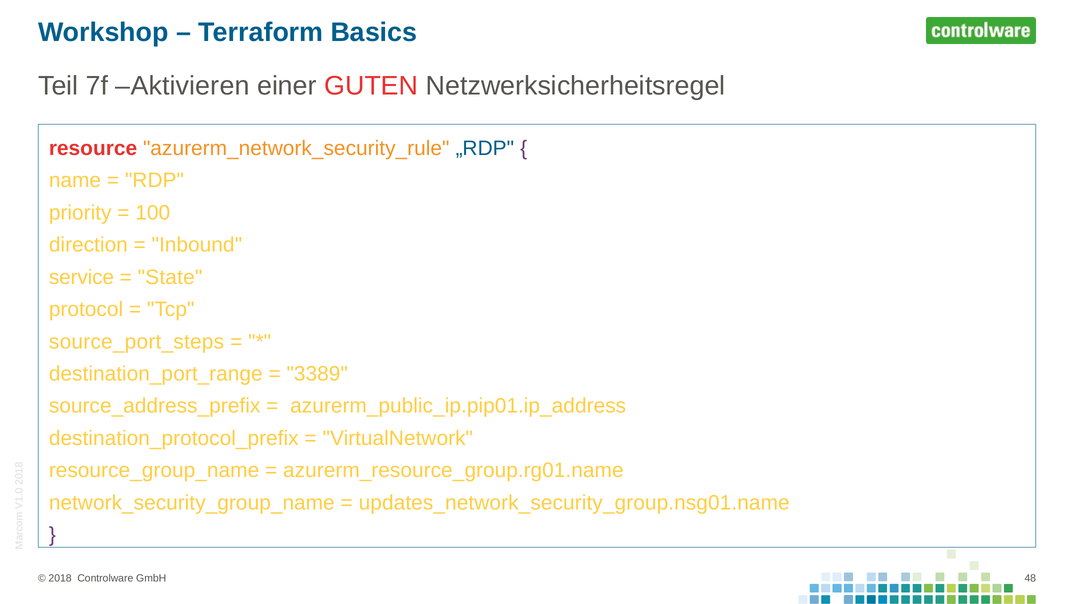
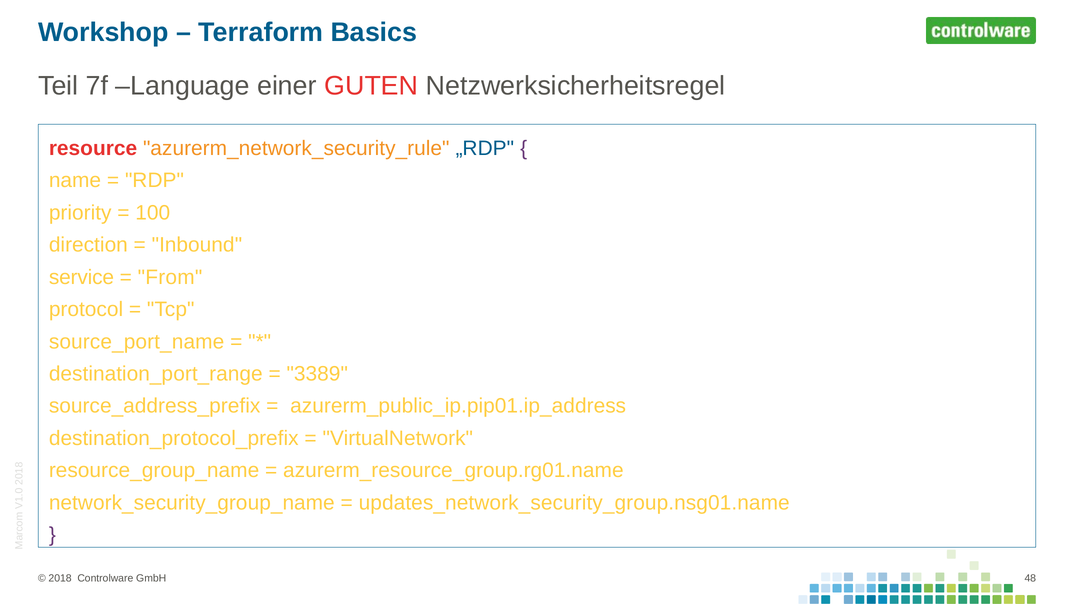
Aktivieren: Aktivieren -> Language (183, 86)
State: State -> From (170, 277)
source_port_steps: source_port_steps -> source_port_name (137, 342)
